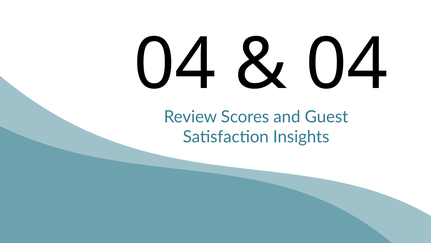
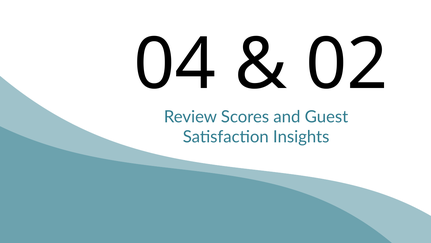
04: 04 -> 02 (347, 64)
